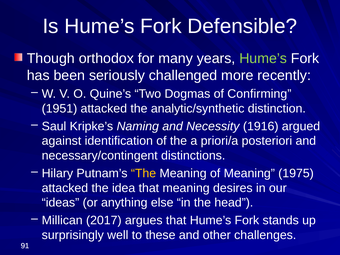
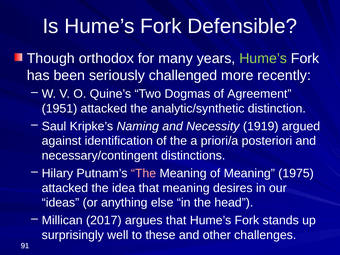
Confirming: Confirming -> Agreement (259, 94)
1916: 1916 -> 1919 (261, 126)
The colour: yellow -> pink (144, 173)
